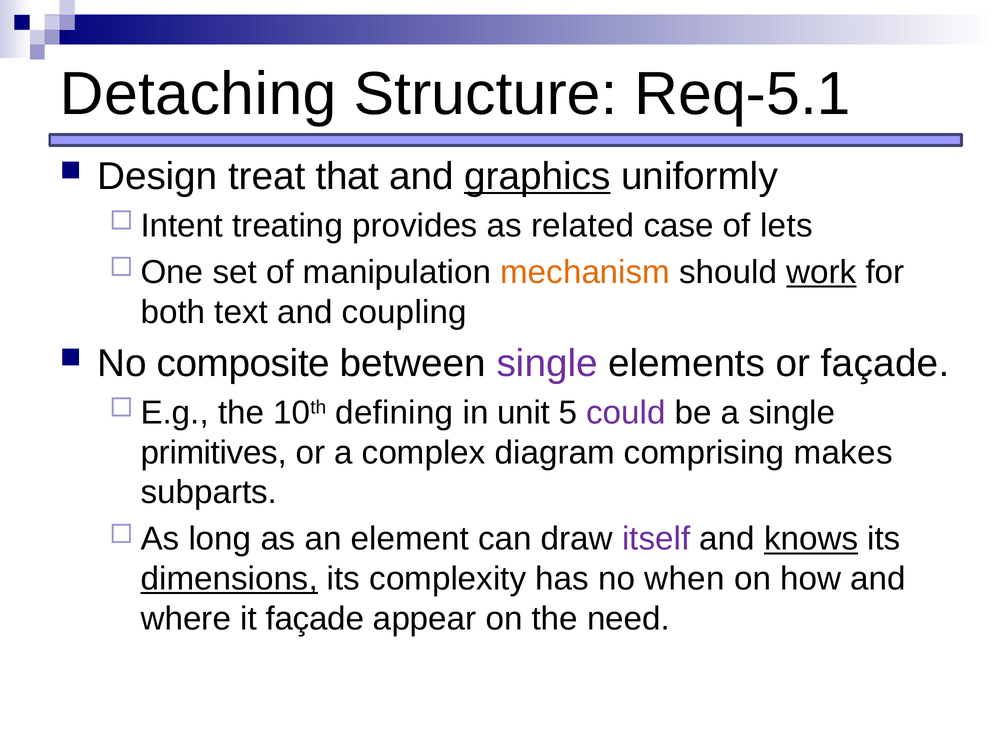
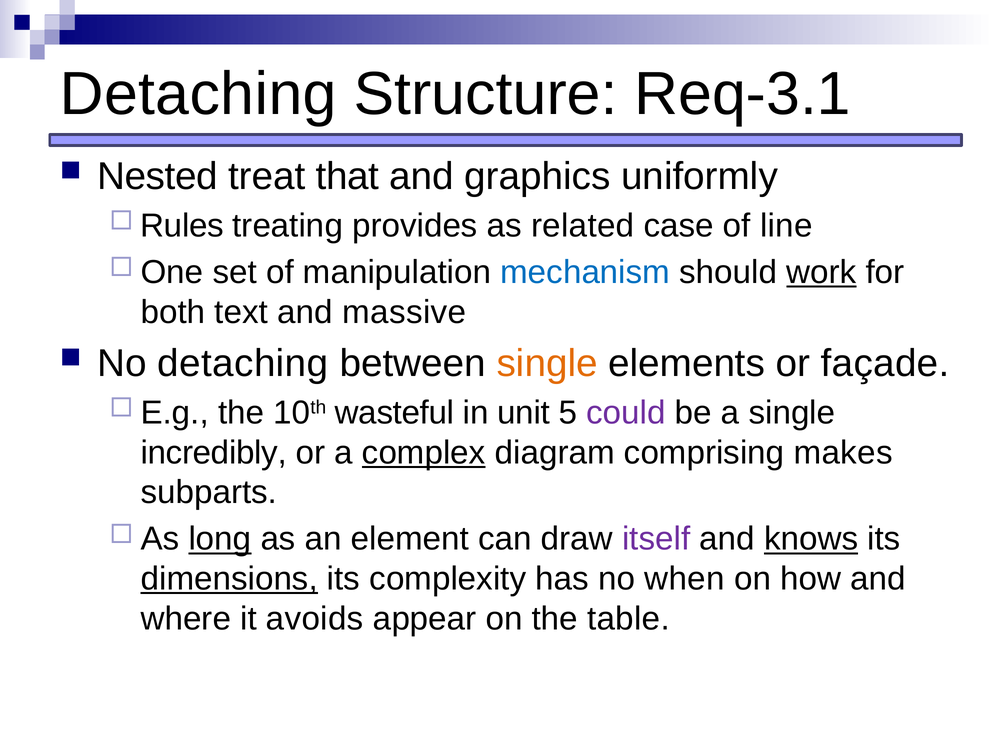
Req-5.1: Req-5.1 -> Req-3.1 (743, 94)
Design: Design -> Nested (157, 176)
graphics underline: present -> none (537, 176)
Intent: Intent -> Rules (182, 226)
lets: lets -> line (786, 226)
mechanism colour: orange -> blue (585, 272)
coupling: coupling -> massive (404, 312)
No composite: composite -> detaching (243, 363)
single colour: purple -> orange (547, 363)
defining: defining -> wasteful (395, 413)
primitives: primitives -> incredibly (214, 453)
complex underline: none -> present (424, 453)
long underline: none -> present (220, 539)
it façade: façade -> avoids (315, 619)
need: need -> table (628, 619)
